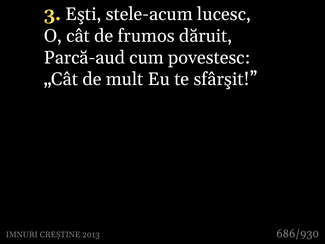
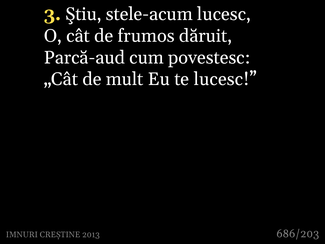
Eşti: Eşti -> Ştiu (83, 14)
te sfârşit: sfârşit -> lucesc (225, 79)
686/930: 686/930 -> 686/203 (298, 234)
